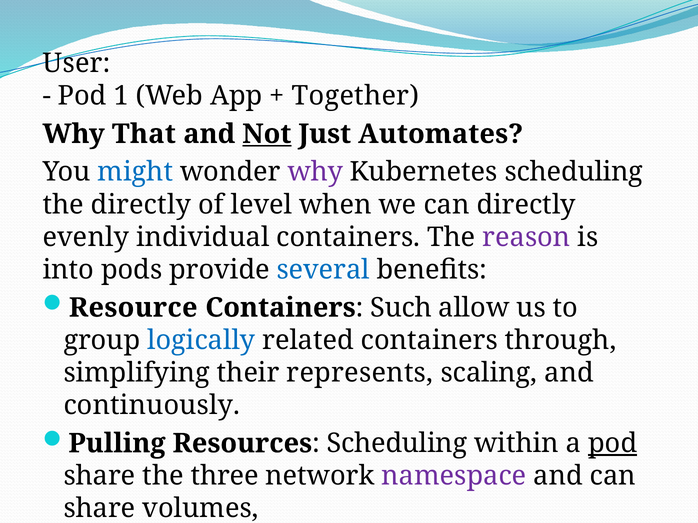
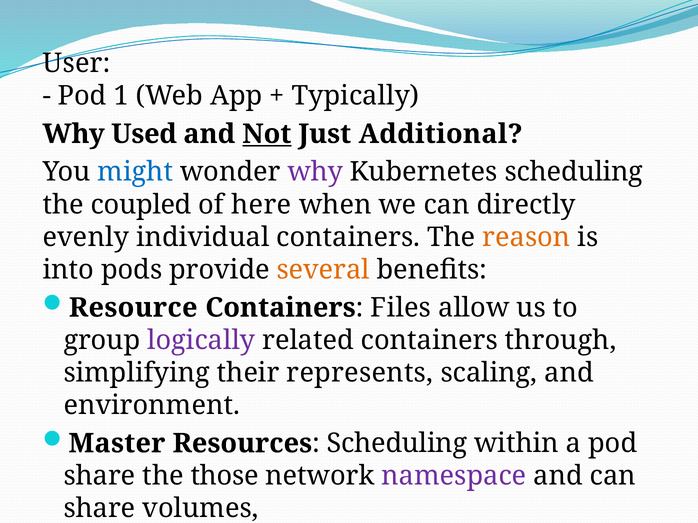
Together: Together -> Typically (356, 96)
That: That -> Used (144, 134)
Automates: Automates -> Additional (441, 134)
the directly: directly -> coupled (141, 205)
level: level -> here (261, 205)
reason colour: purple -> orange (526, 237)
several colour: blue -> orange (323, 270)
Such: Such -> Files (401, 308)
logically colour: blue -> purple (201, 341)
continuously: continuously -> environment (152, 406)
Pulling: Pulling -> Master (117, 444)
pod underline: present -> none (613, 444)
three: three -> those (225, 476)
